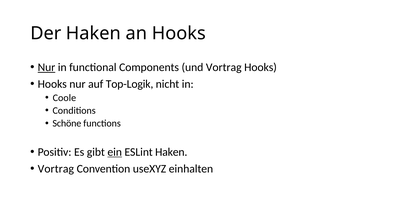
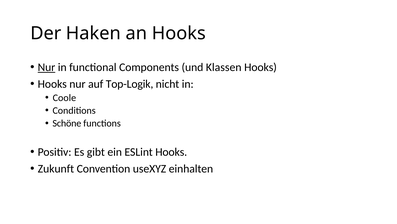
und Vortrag: Vortrag -> Klassen (224, 67)
ein underline: present -> none (115, 152)
ESLint Haken: Haken -> Hooks (171, 152)
Vortrag: Vortrag -> Zukunft (56, 168)
